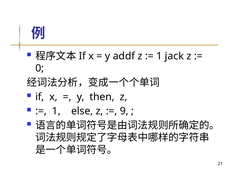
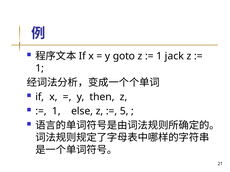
addf: addf -> goto (124, 56)
0: 0 -> 1 (40, 68)
9: 9 -> 5 (124, 111)
